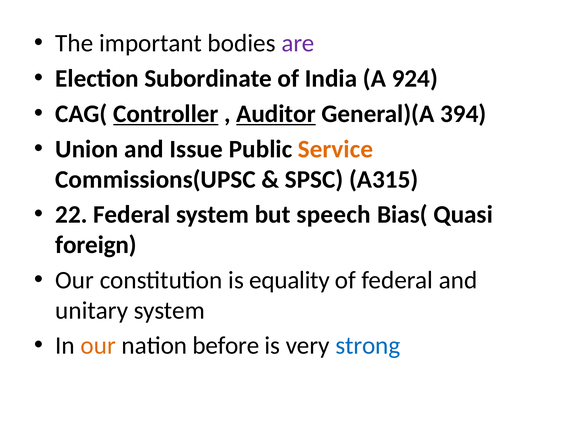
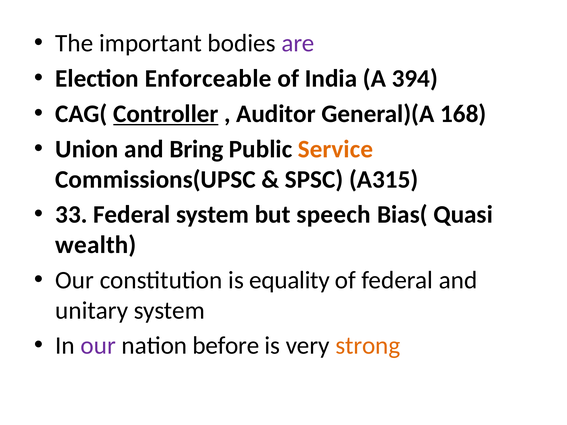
Subordinate: Subordinate -> Enforceable (208, 79)
924: 924 -> 394 (415, 79)
Auditor underline: present -> none (276, 114)
394: 394 -> 168 (463, 114)
Issue: Issue -> Bring (196, 149)
22: 22 -> 33 (71, 215)
foreign: foreign -> wealth (96, 245)
our colour: orange -> purple (98, 346)
strong colour: blue -> orange (368, 346)
